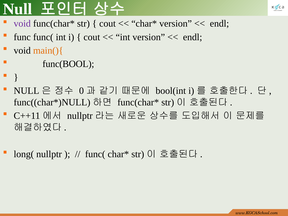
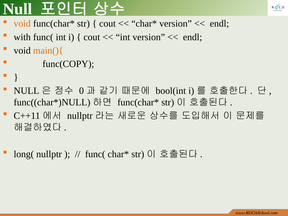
void colour: purple -> orange (22, 24)
func: func -> with (22, 37)
func(BOOL: func(BOOL -> func(COPY (68, 64)
